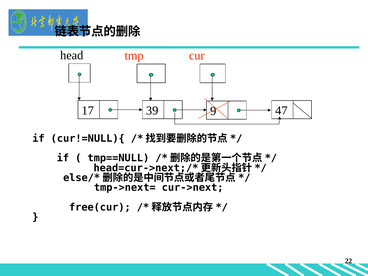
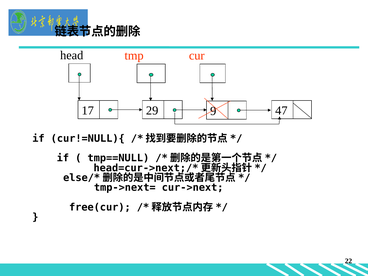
39: 39 -> 29 (152, 110)
